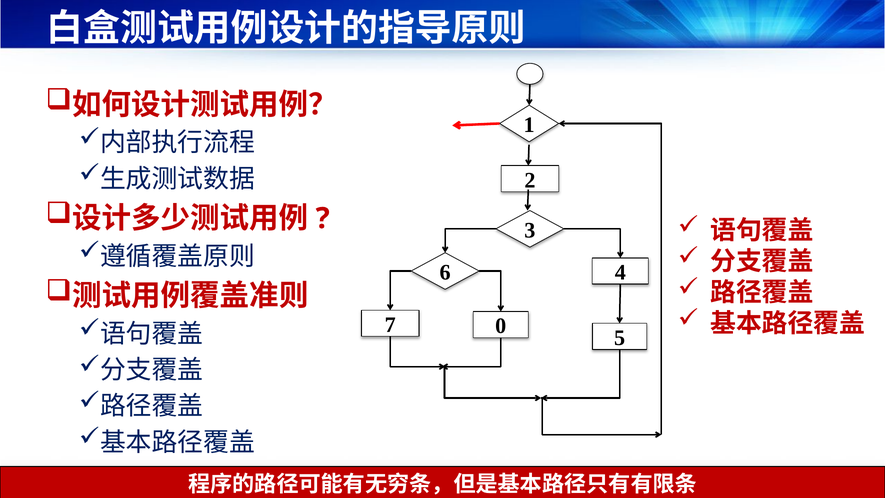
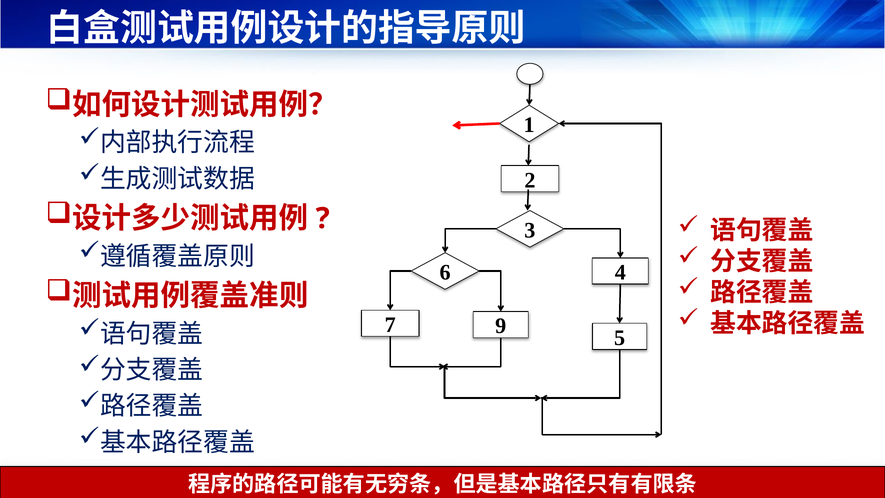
0: 0 -> 9 (501, 326)
